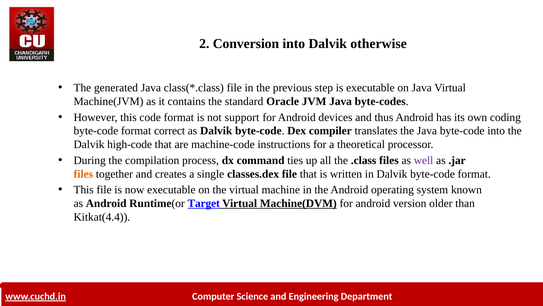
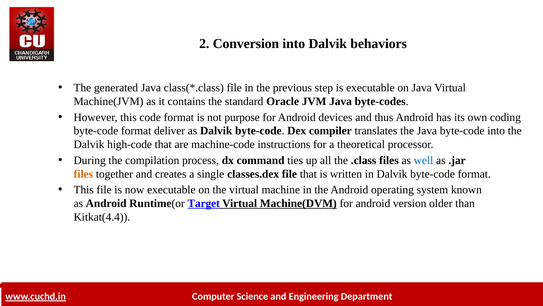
otherwise: otherwise -> behaviors (379, 44)
support: support -> purpose (242, 117)
correct: correct -> deliver (170, 131)
well colour: purple -> blue (424, 160)
